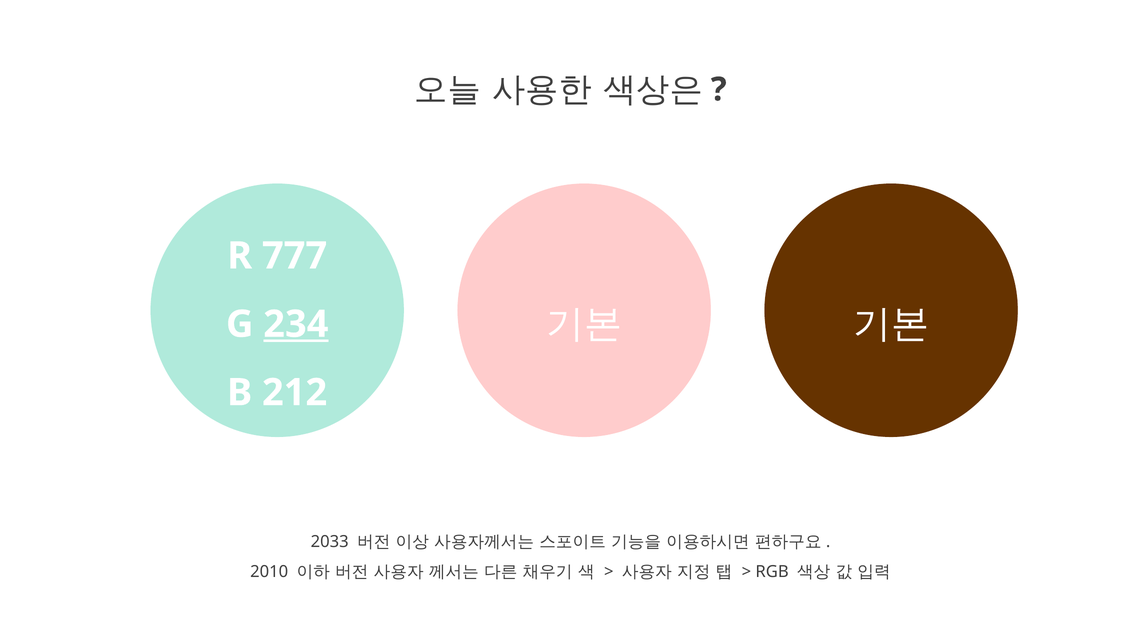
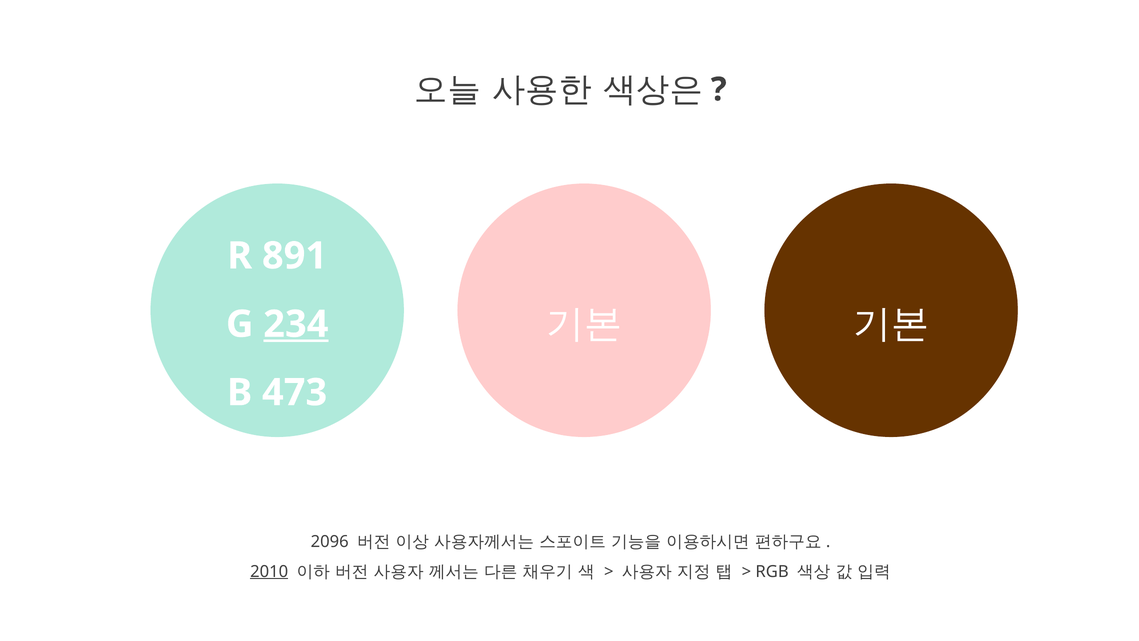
777: 777 -> 891 (295, 256)
212: 212 -> 473 (295, 392)
2033: 2033 -> 2096 (330, 541)
2010 underline: none -> present (269, 571)
